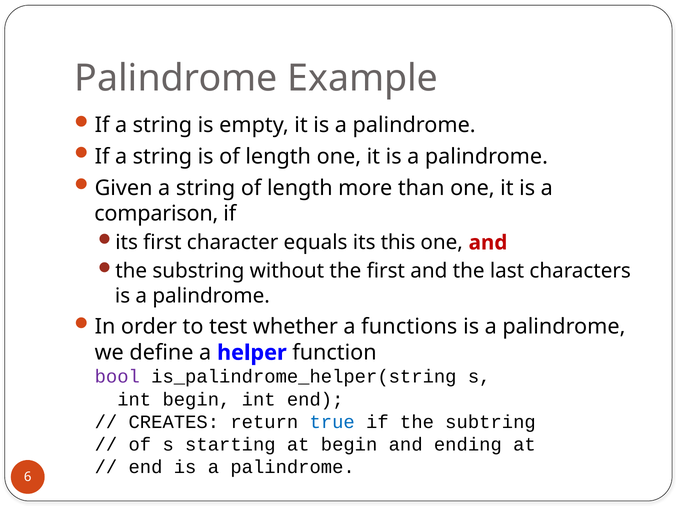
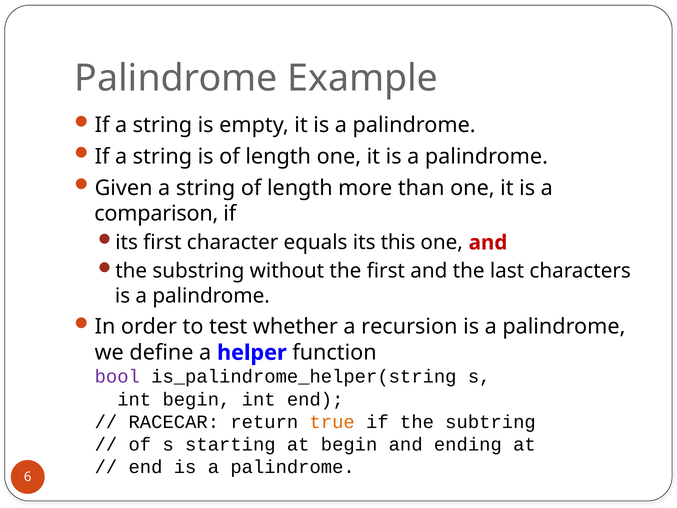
functions: functions -> recursion (409, 327)
CREATES: CREATES -> RACECAR (174, 422)
true colour: blue -> orange (332, 422)
